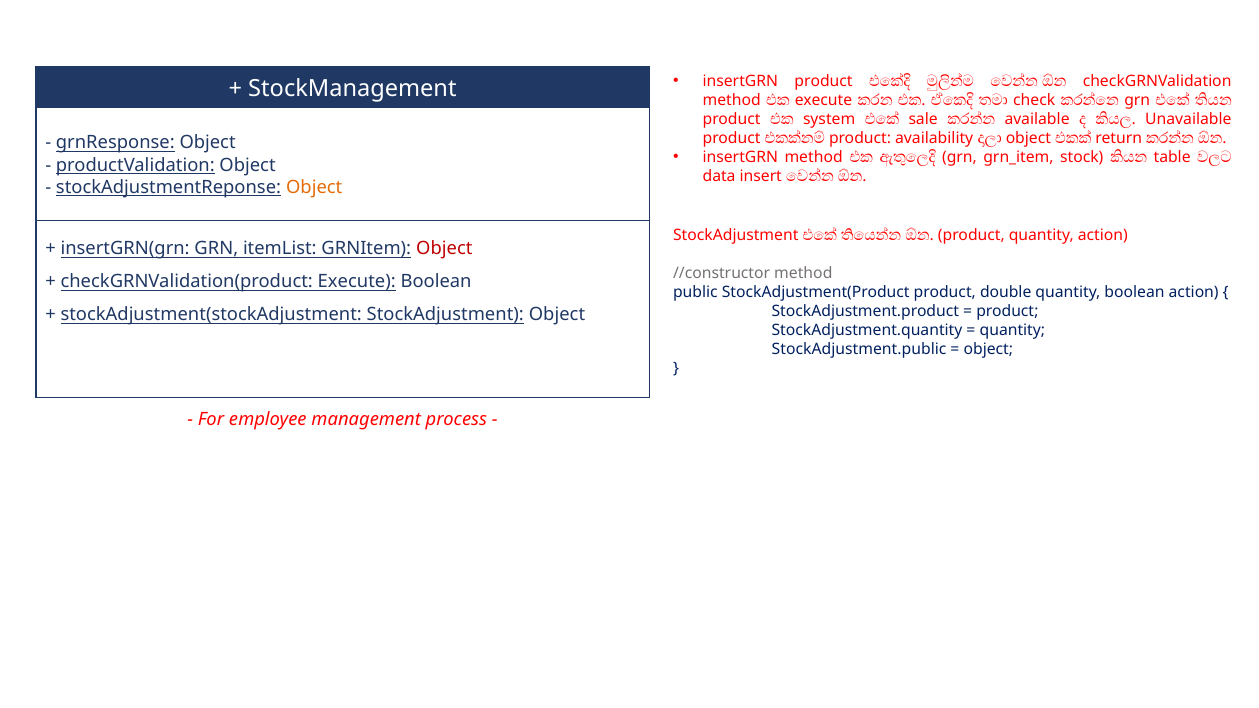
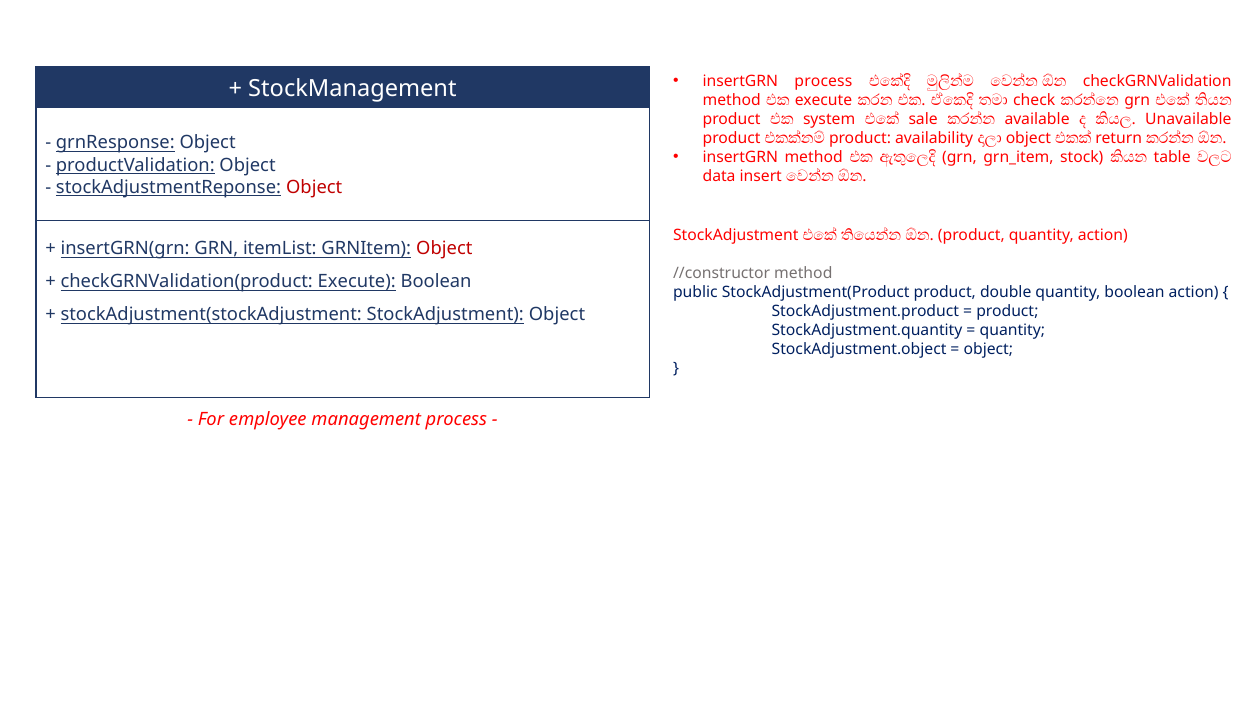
insertGRN product: product -> process (823, 82)
Object colour: orange -> red (314, 187)
StockAdjustment.public: StockAdjustment.public -> StockAdjustment.object (859, 349)
